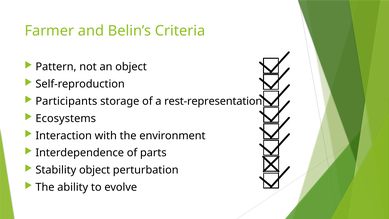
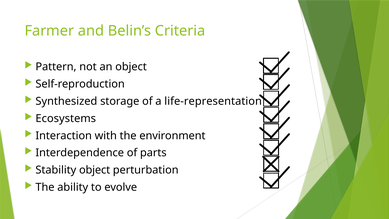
Participants: Participants -> Synthesized (66, 101)
rest-representation: rest-representation -> life-representation (213, 101)
